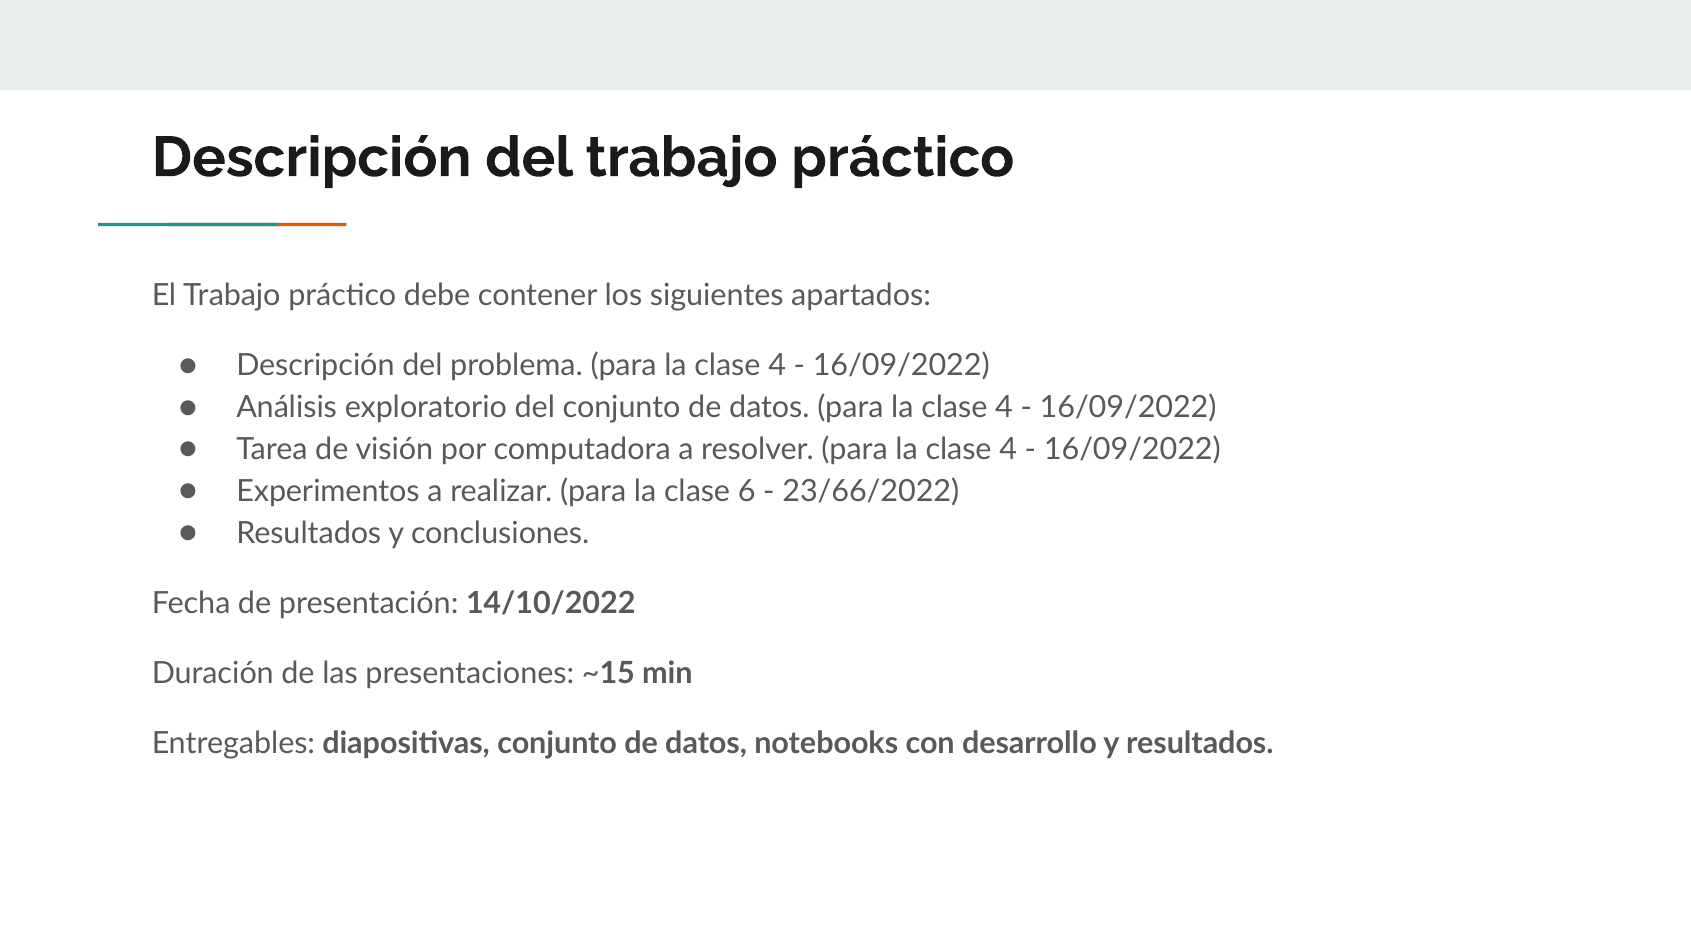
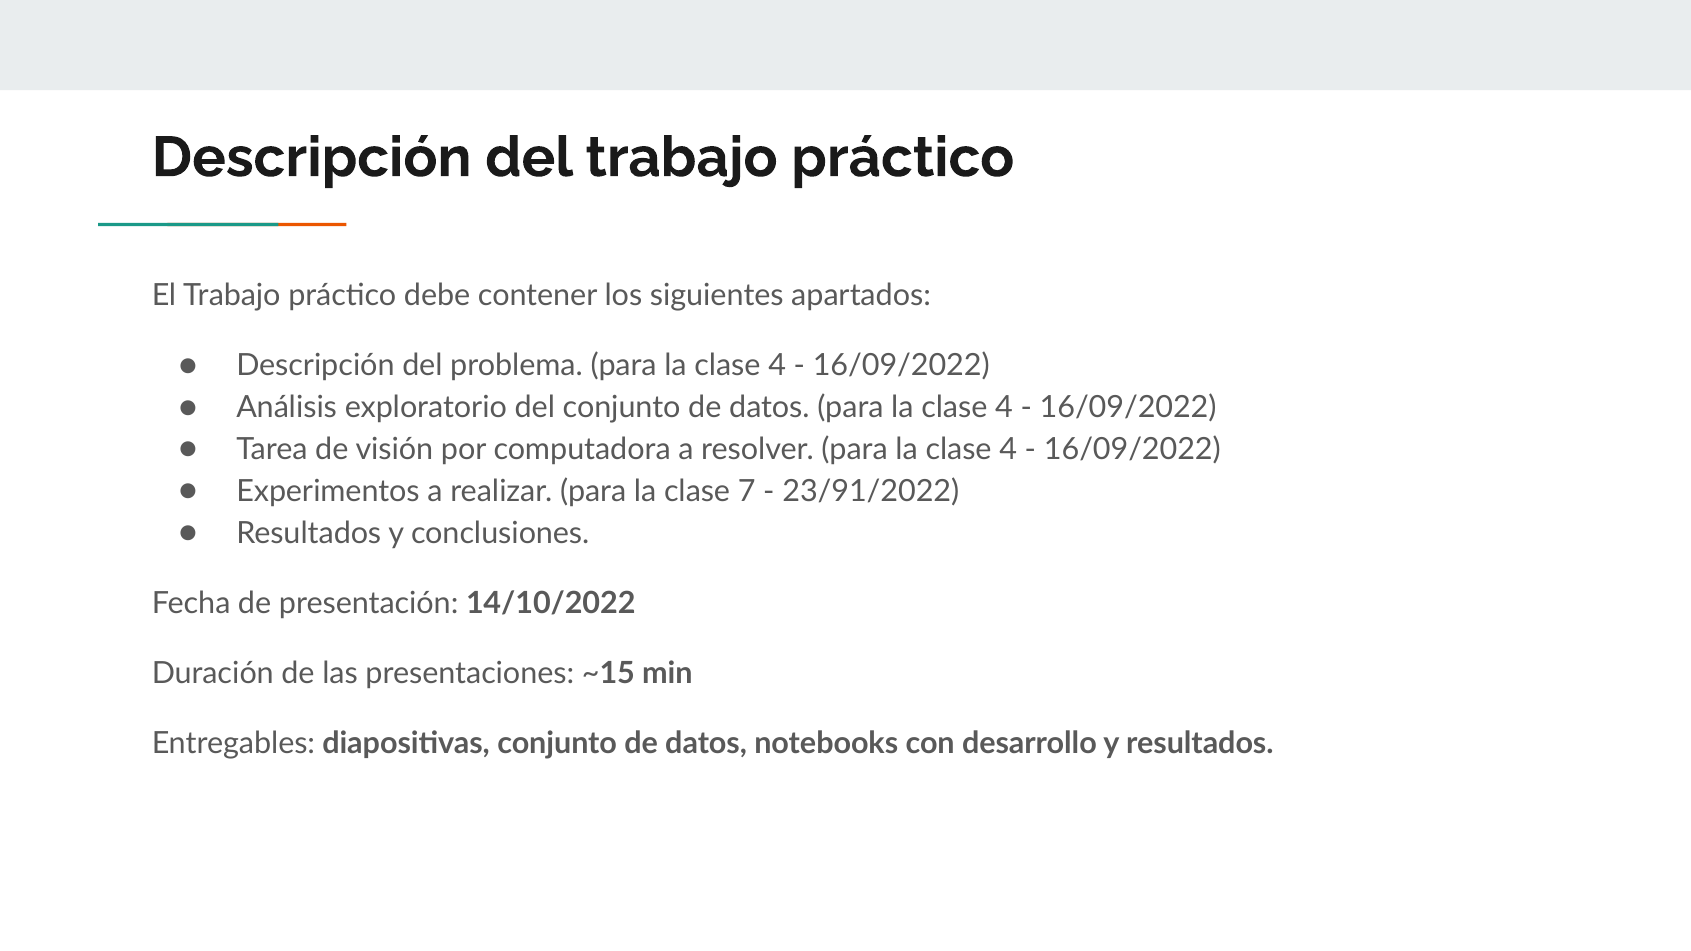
6: 6 -> 7 (747, 491)
23/66/2022: 23/66/2022 -> 23/91/2022 (871, 491)
